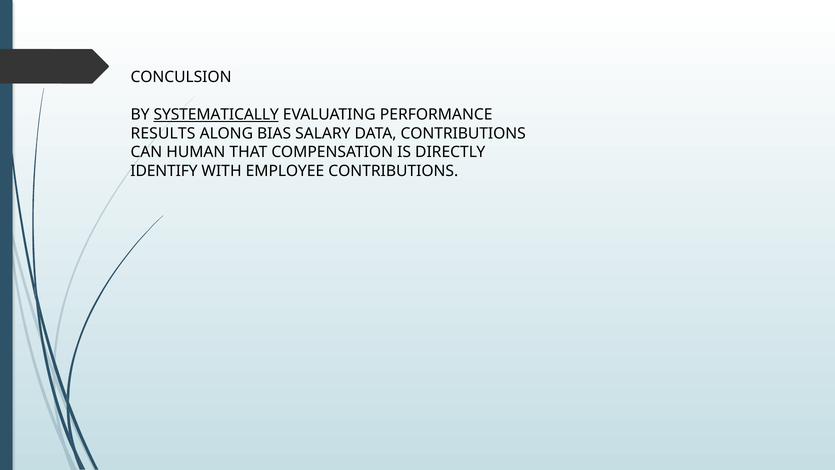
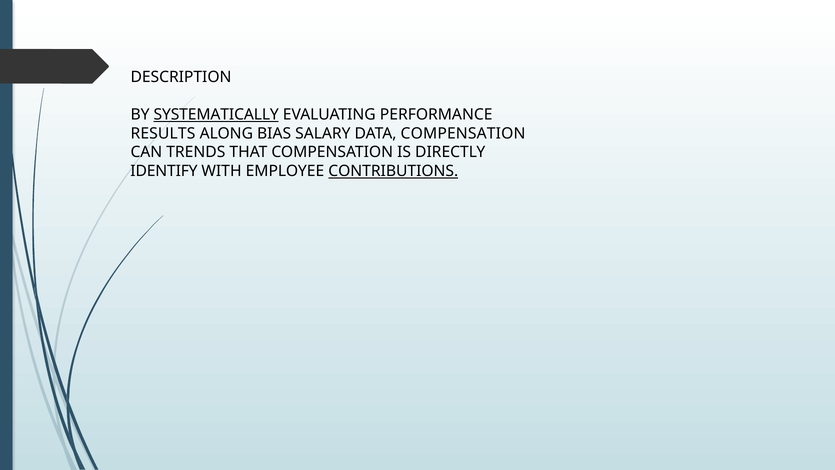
CONCULSION: CONCULSION -> DESCRIPTION (181, 77)
DATA CONTRIBUTIONS: CONTRIBUTIONS -> COMPENSATION (463, 133)
HUMAN: HUMAN -> TRENDS (196, 152)
CONTRIBUTIONS underline: none -> present (393, 171)
